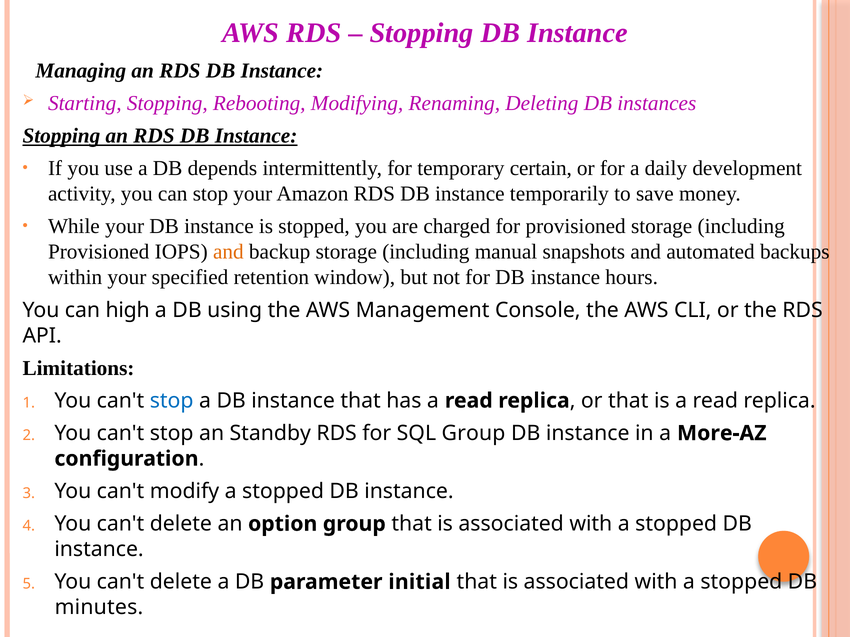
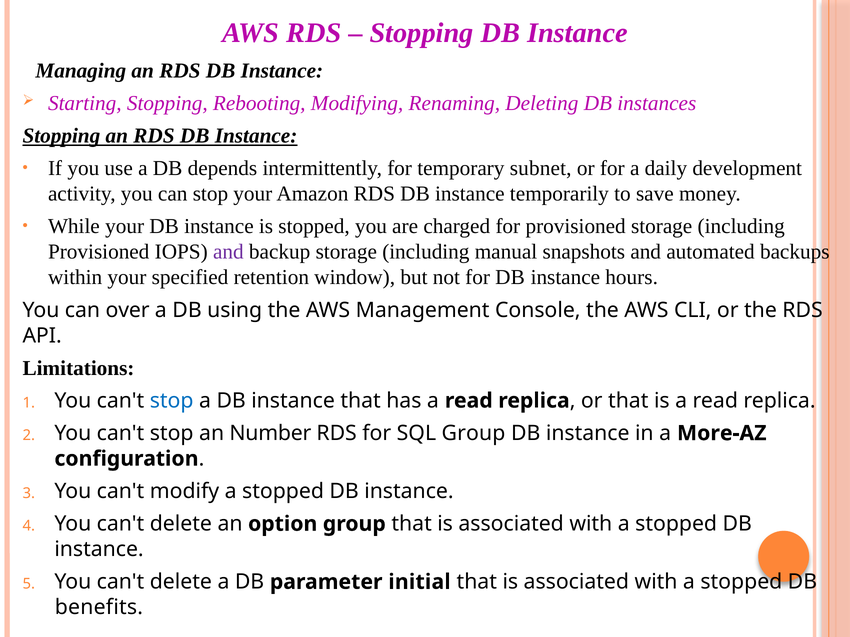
certain: certain -> subnet (541, 169)
and colour: orange -> purple (228, 252)
high: high -> over (128, 310)
Standby: Standby -> Number (270, 434)
minutes: minutes -> benefits (99, 608)
